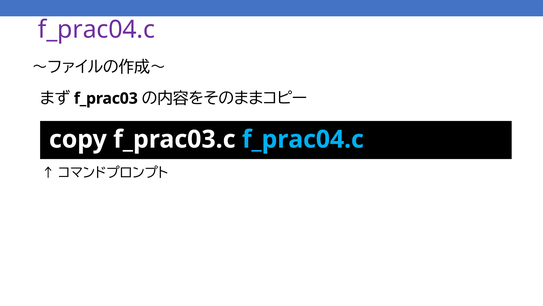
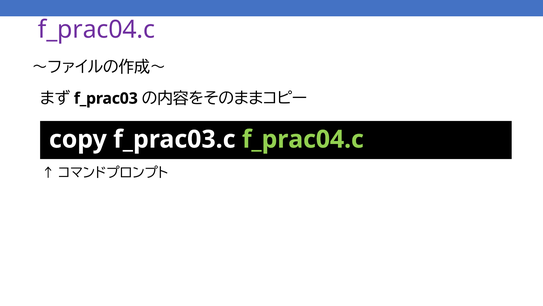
f_prac04.c colour: light blue -> light green (303, 139)
